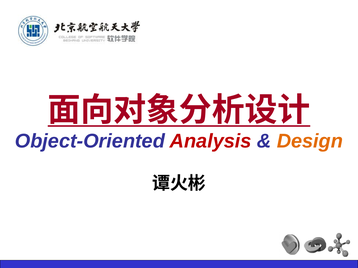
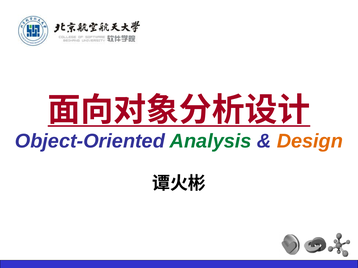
Analysis colour: red -> green (211, 141)
